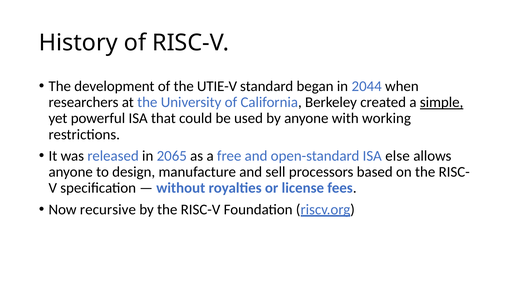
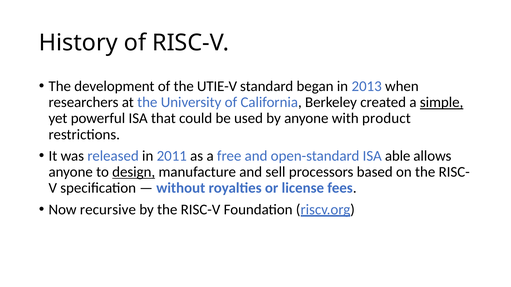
2044: 2044 -> 2013 (367, 86)
working: working -> product (386, 119)
2065: 2065 -> 2011 (172, 156)
else: else -> able (398, 156)
design underline: none -> present (134, 172)
